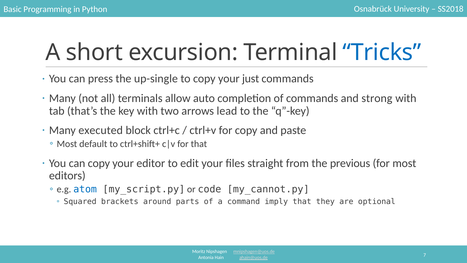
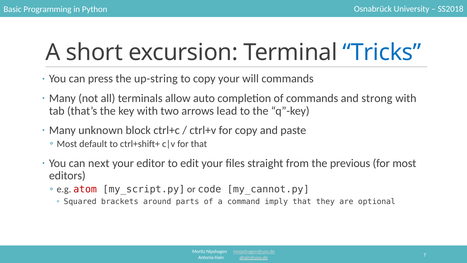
up-single: up-single -> up-string (156, 79)
just: just -> will (251, 79)
executed: executed -> unknown (101, 130)
can copy: copy -> next (99, 163)
atom colour: blue -> red (85, 189)
